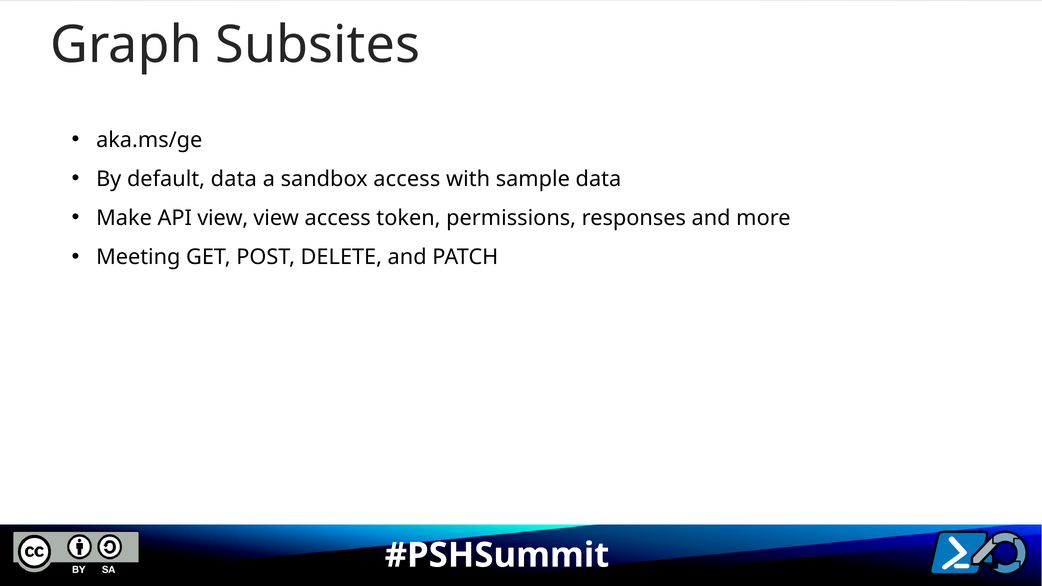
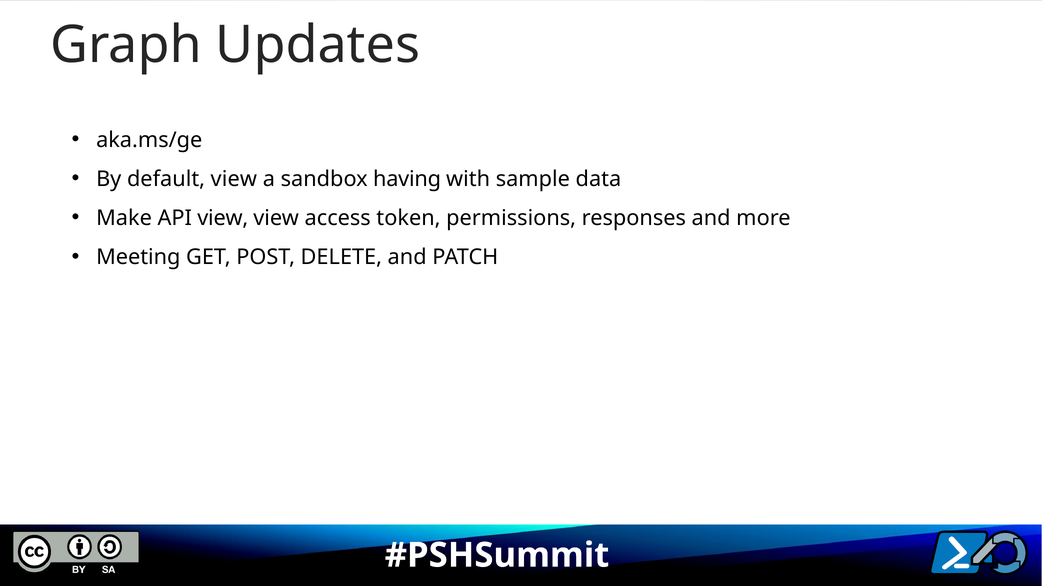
Subsites: Subsites -> Updates (318, 45)
default data: data -> view (234, 179)
sandbox access: access -> having (407, 179)
